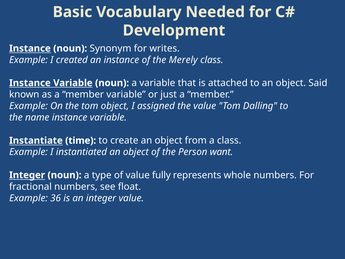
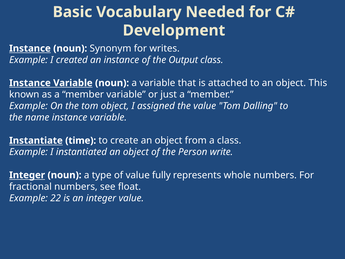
Merely: Merely -> Output (183, 60)
Said: Said -> This (318, 83)
want: want -> write (221, 152)
36: 36 -> 22 (56, 198)
